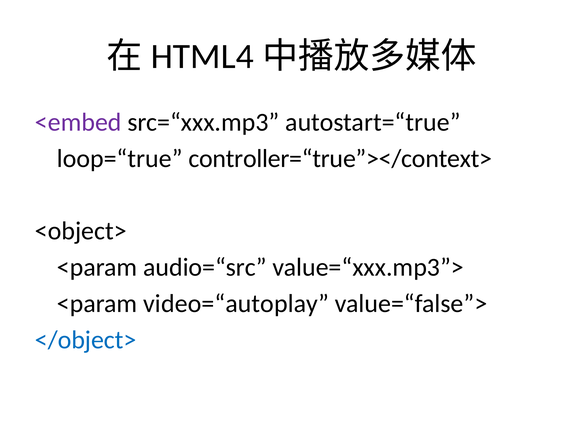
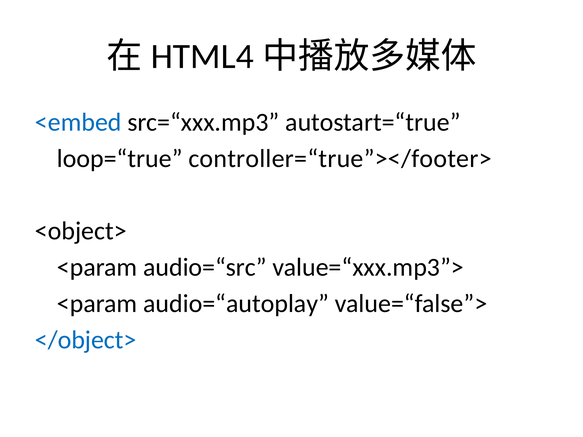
<embed colour: purple -> blue (78, 122)
controller=“true”></context>: controller=“true”></context> -> controller=“true”></footer> (340, 159)
video=“autoplay: video=“autoplay -> audio=“autoplay (236, 304)
